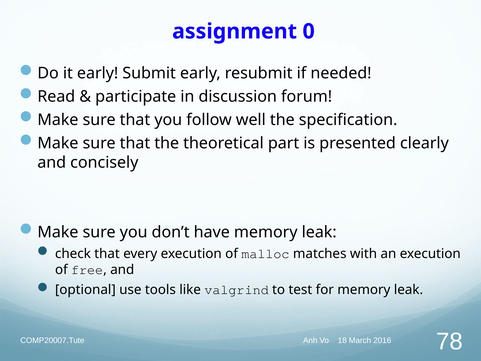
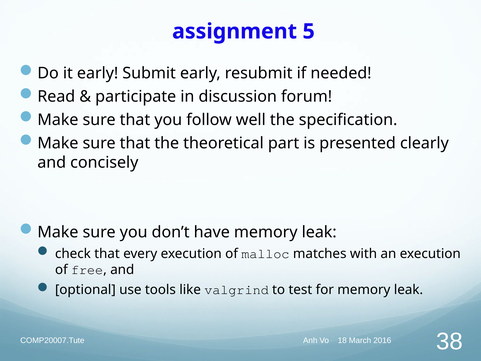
0: 0 -> 5 (309, 31)
78: 78 -> 38 (449, 341)
